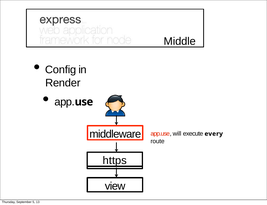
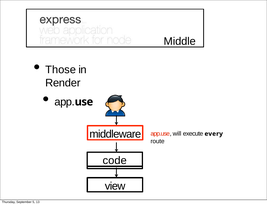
Config: Config -> Those (61, 70)
https: https -> code (115, 161)
